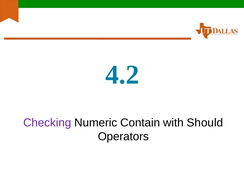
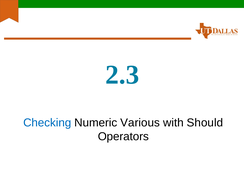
4.2: 4.2 -> 2.3 (122, 75)
Checking colour: purple -> blue (47, 123)
Contain: Contain -> Various (140, 123)
